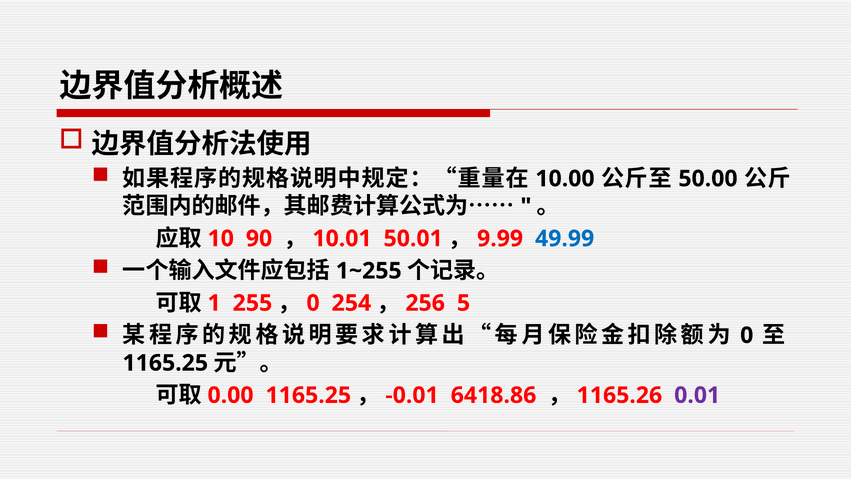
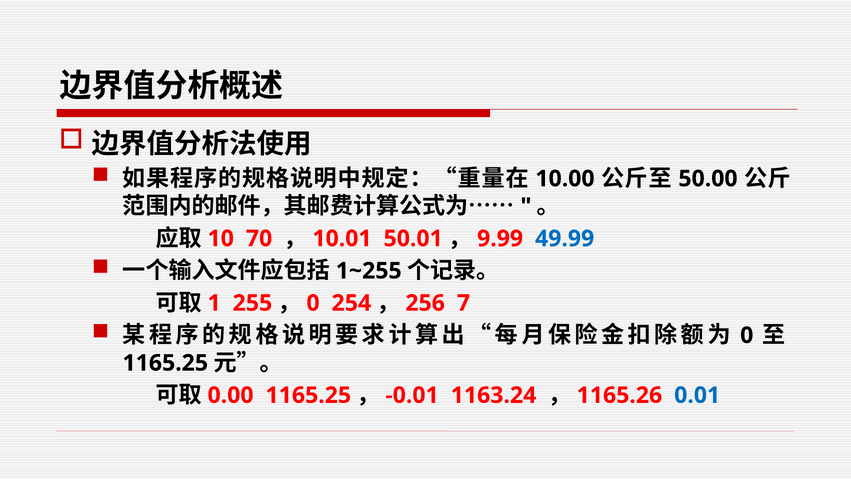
90: 90 -> 70 (259, 238)
5: 5 -> 7 (463, 303)
6418.86: 6418.86 -> 1163.24 (494, 395)
0.01 colour: purple -> blue (697, 395)
